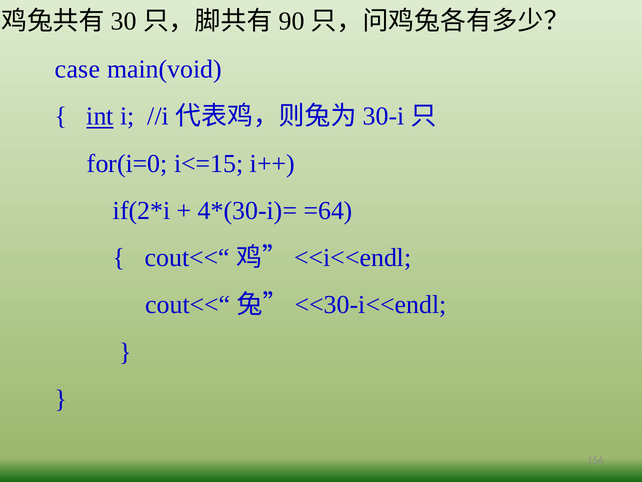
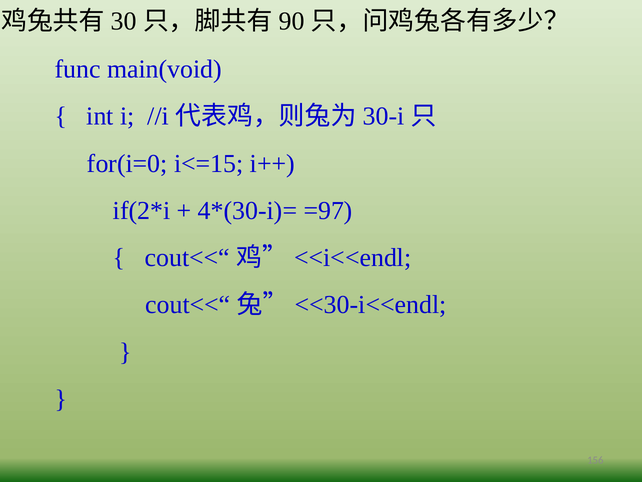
case: case -> func (78, 69)
int underline: present -> none (100, 116)
=64: =64 -> =97 (328, 210)
